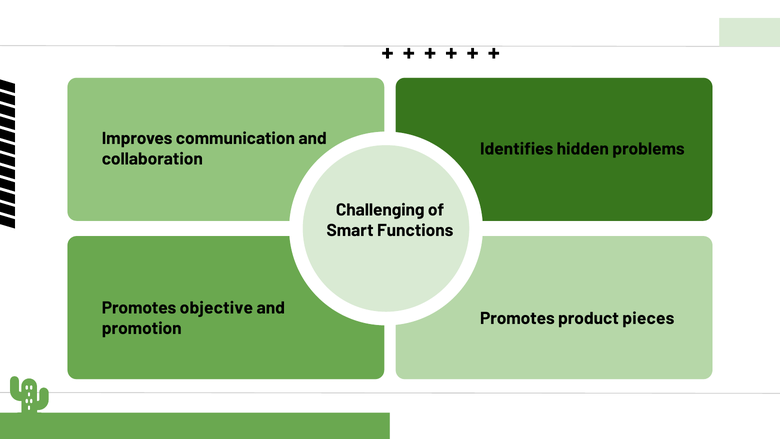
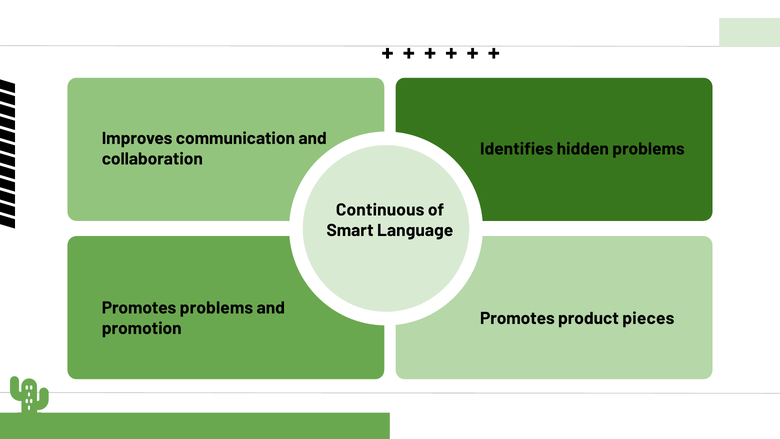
Challenging: Challenging -> Continuous (380, 210)
Functions: Functions -> Language (415, 231)
Promotes objective: objective -> problems (216, 308)
